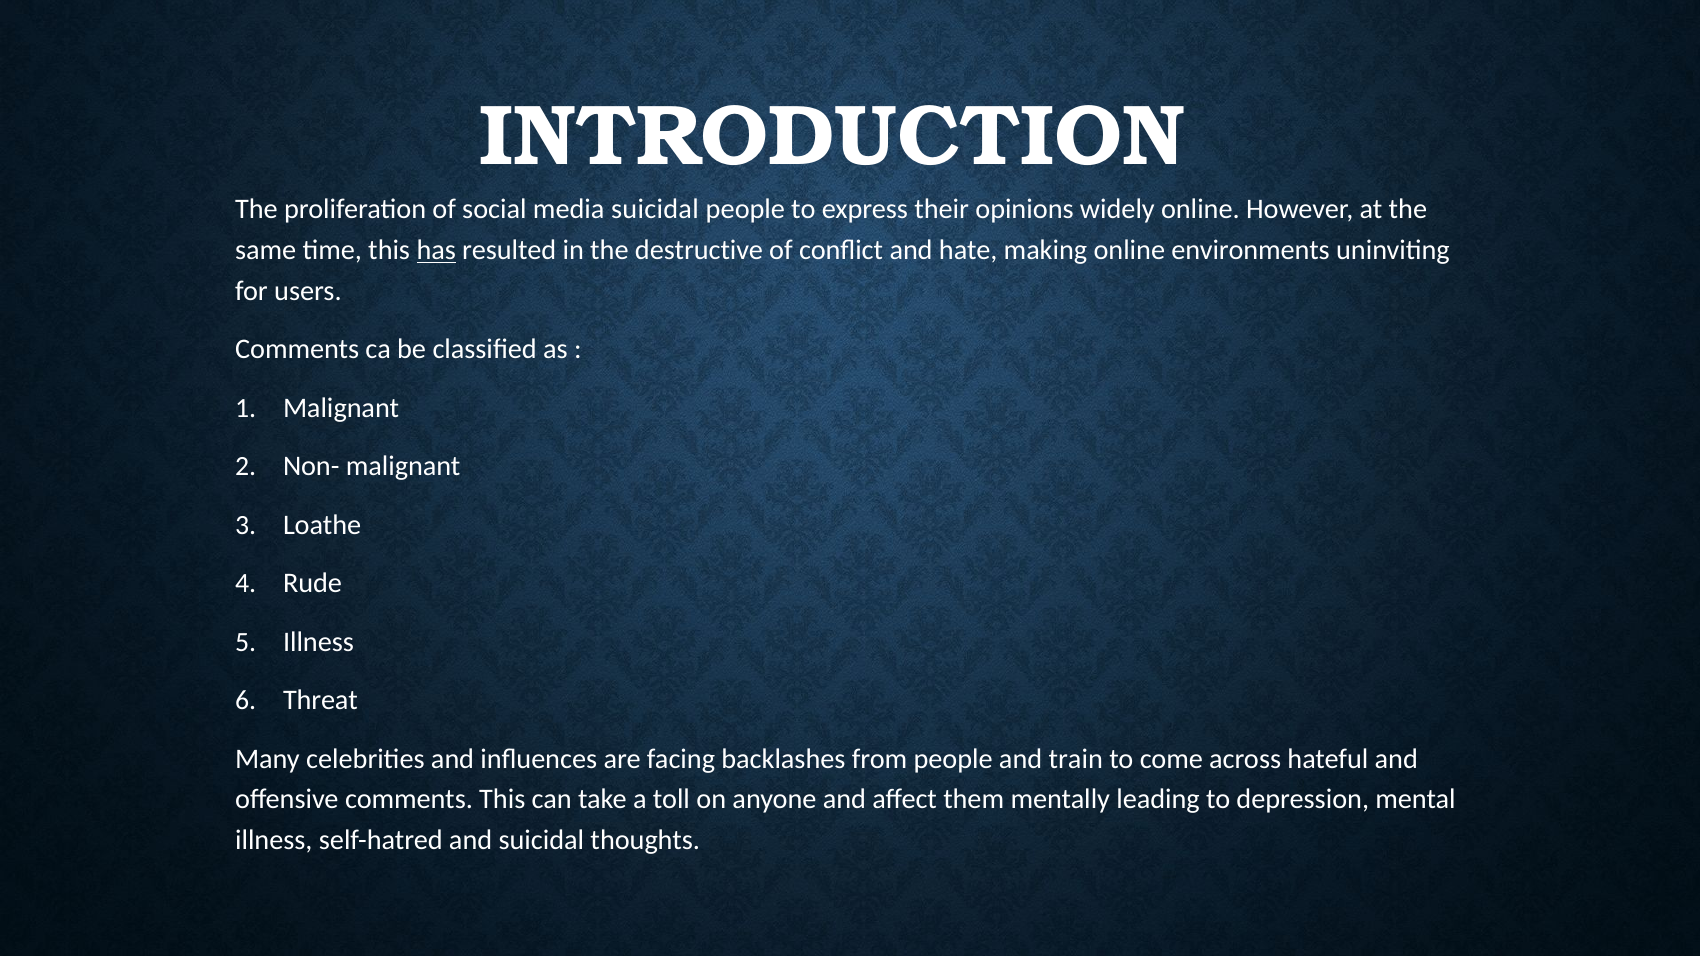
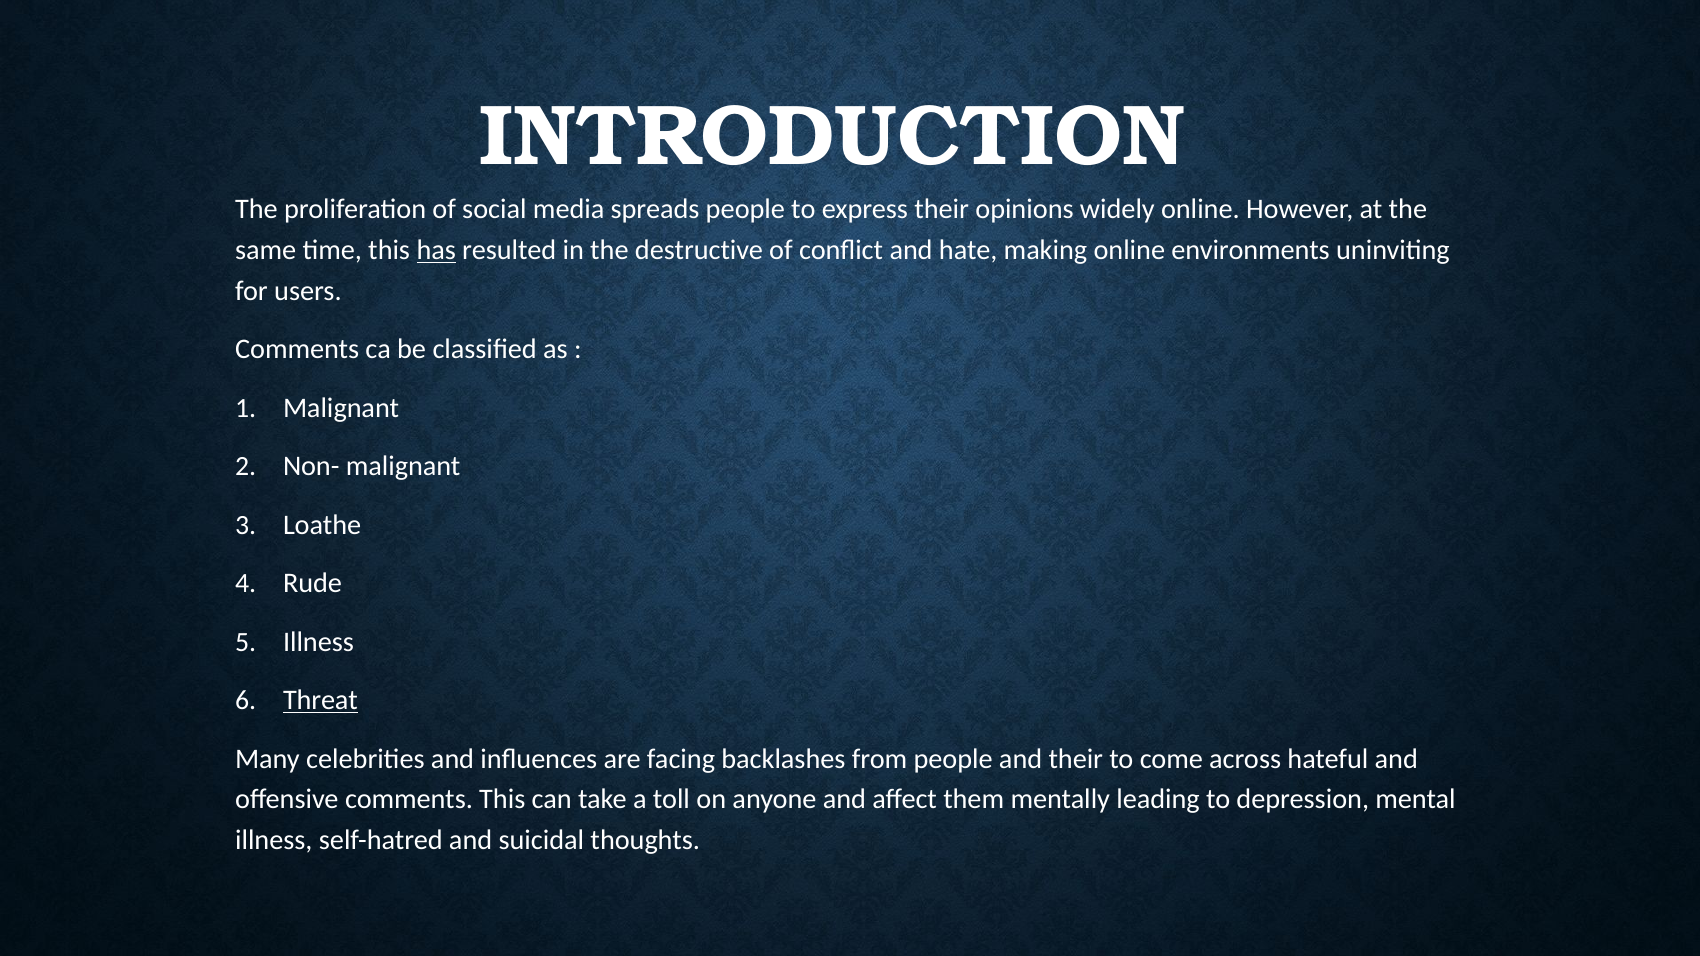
media suicidal: suicidal -> spreads (655, 210)
Threat underline: none -> present (320, 700)
and train: train -> their (1076, 759)
